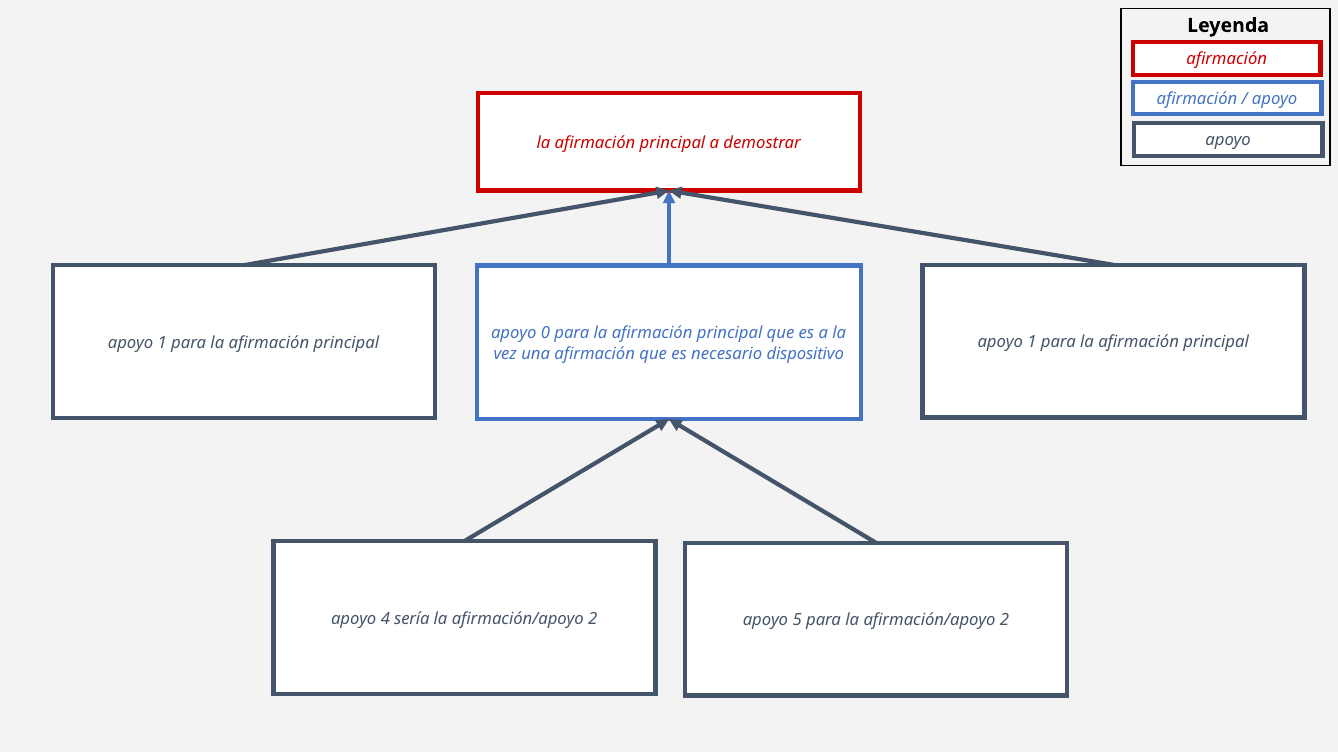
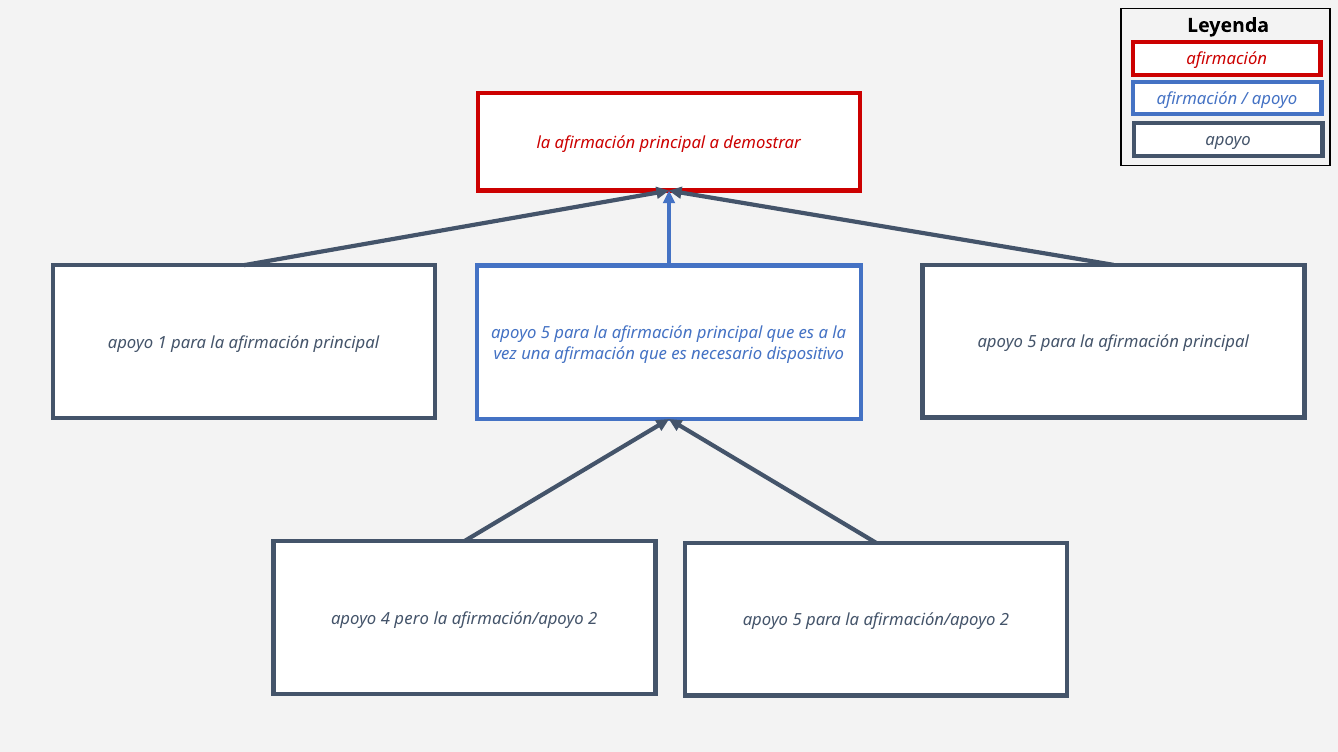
0: 0 -> 5 (545, 334)
1: 1 -> 5 (1032, 343)
sería: sería -> pero (412, 619)
